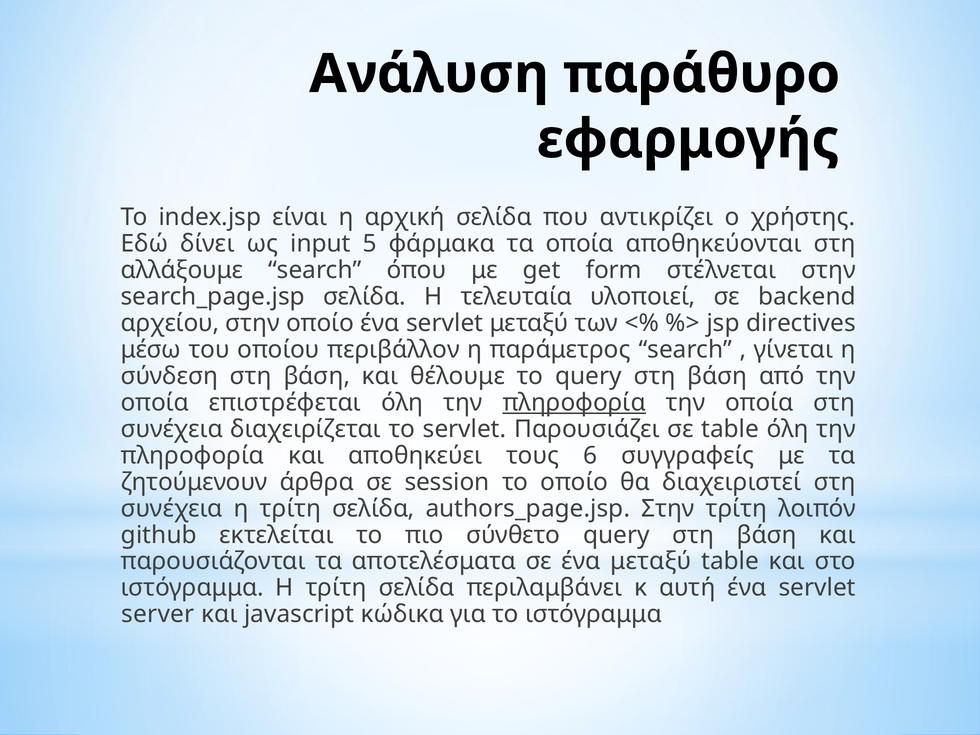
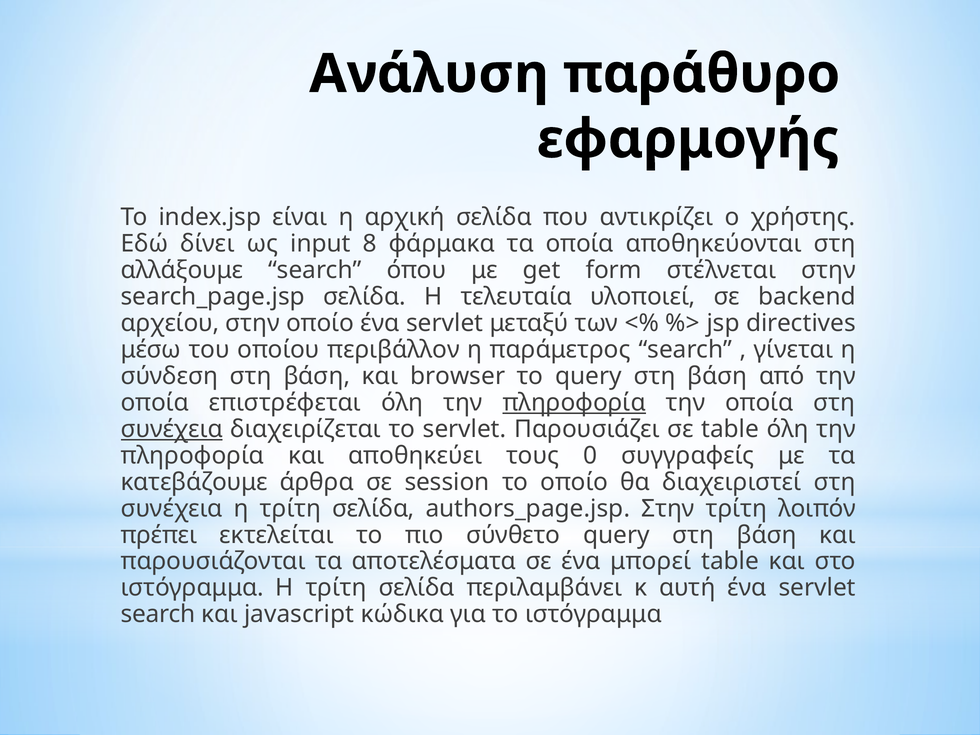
5: 5 -> 8 (370, 244)
θέλουμε: θέλουμε -> browser (458, 376)
συνέχεια underline: none -> present (172, 429)
6: 6 -> 0 (590, 456)
ζητούμενουν: ζητούμενουν -> κατεβάζουμε (194, 482)
github: github -> πρέπει (159, 535)
ένα μεταξύ: μεταξύ -> μπορεί (651, 561)
server: server -> search (158, 614)
